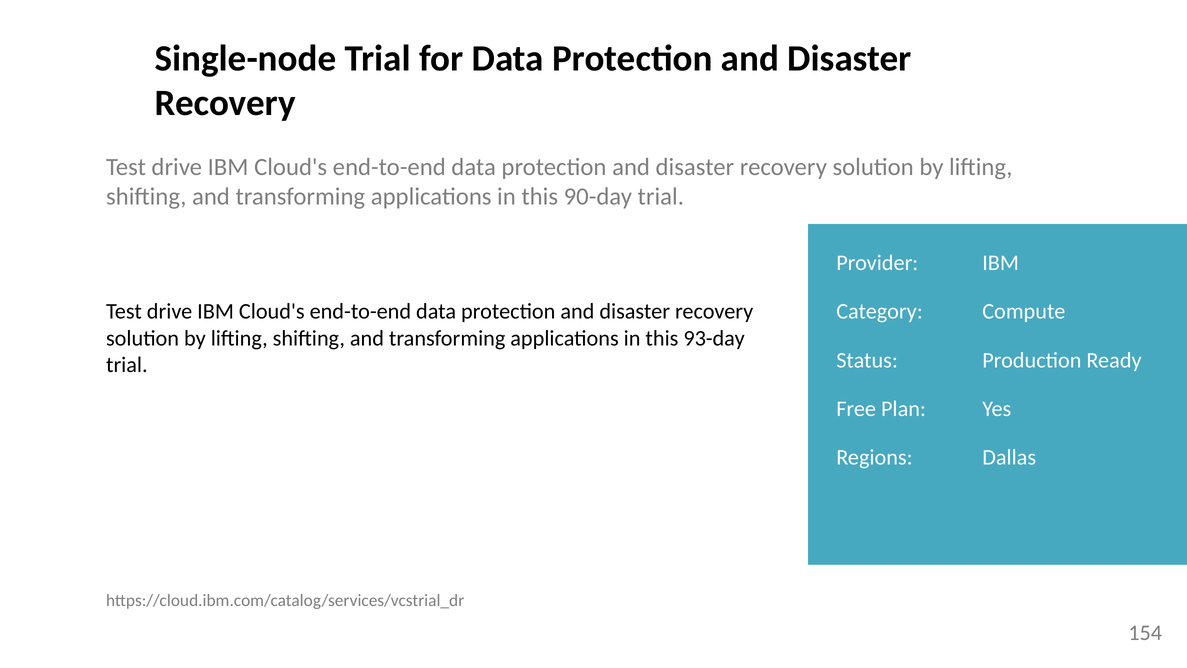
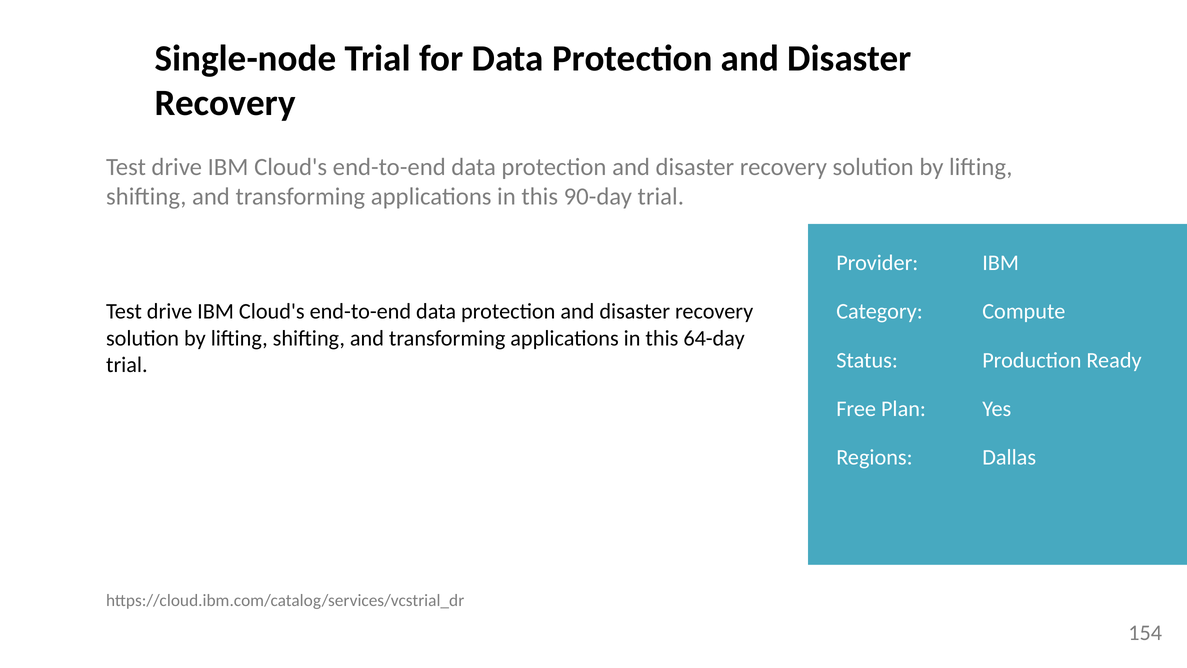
93-day: 93-day -> 64-day (714, 338)
